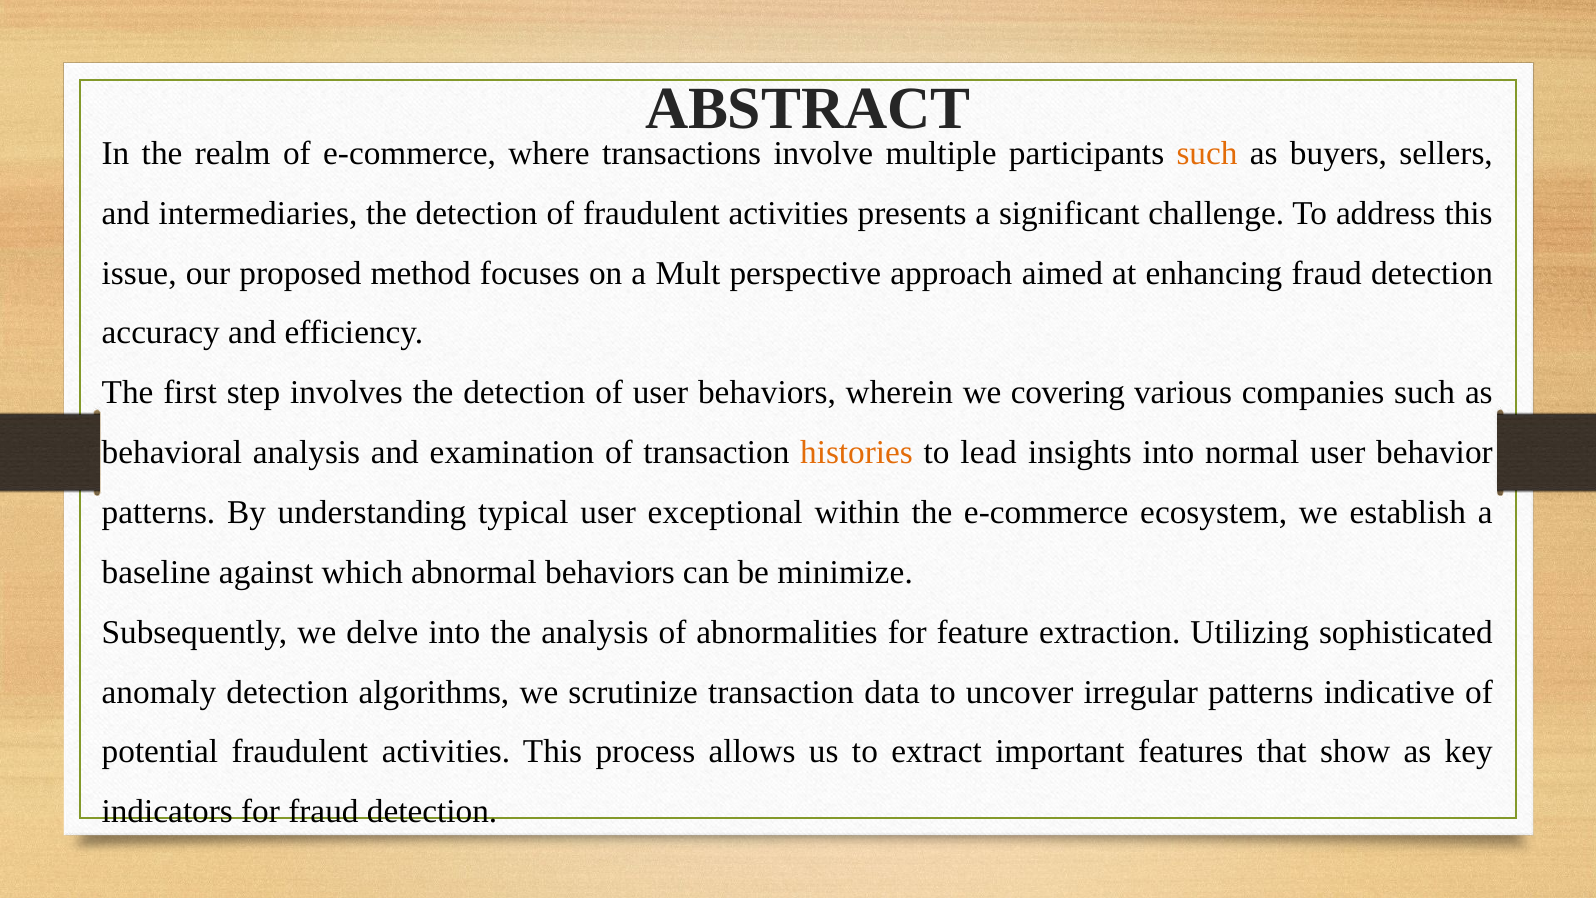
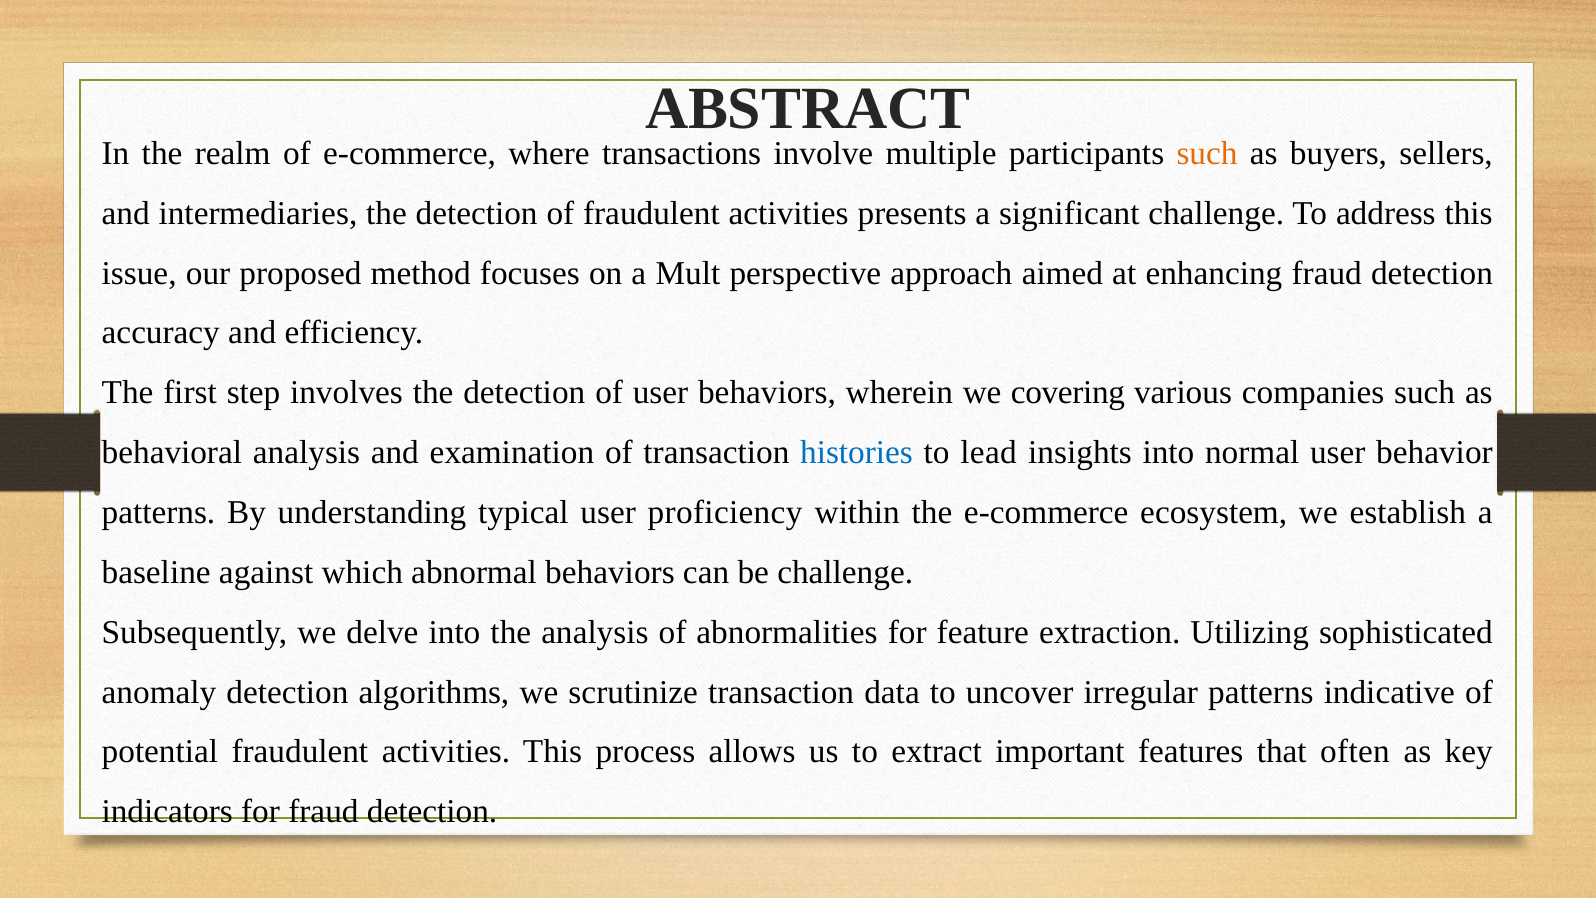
histories colour: orange -> blue (856, 453)
exceptional: exceptional -> proficiency (725, 512)
be minimize: minimize -> challenge (845, 572)
show: show -> often (1355, 752)
